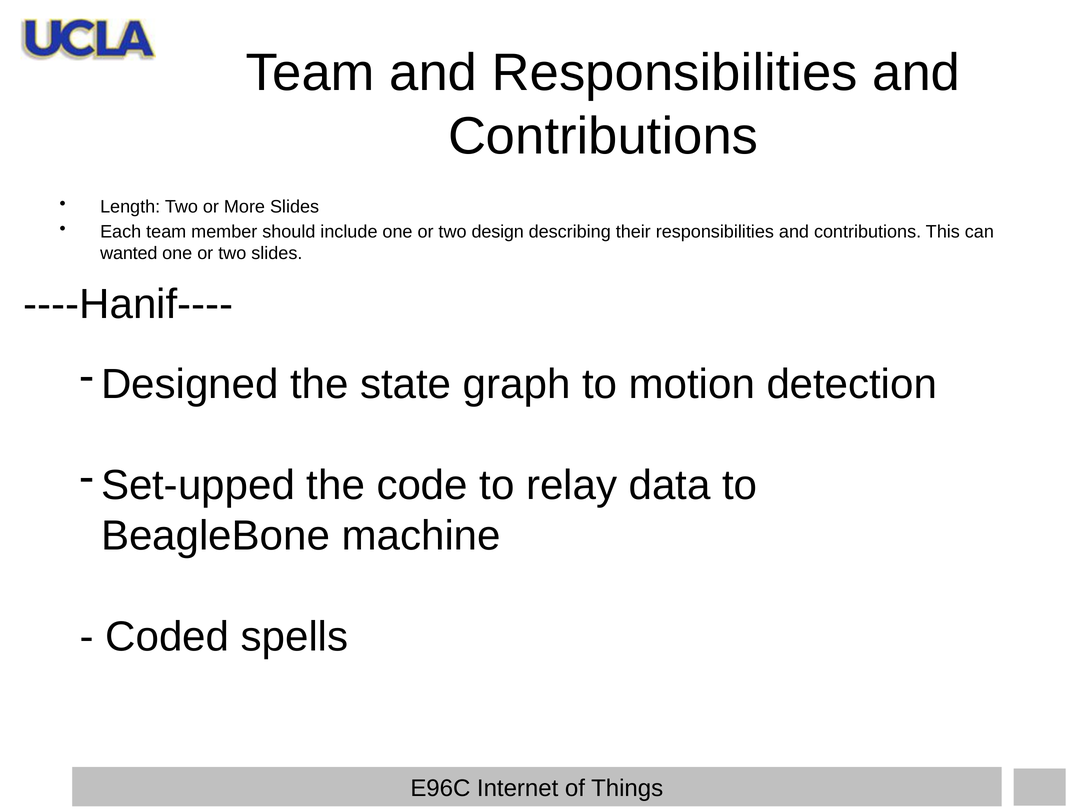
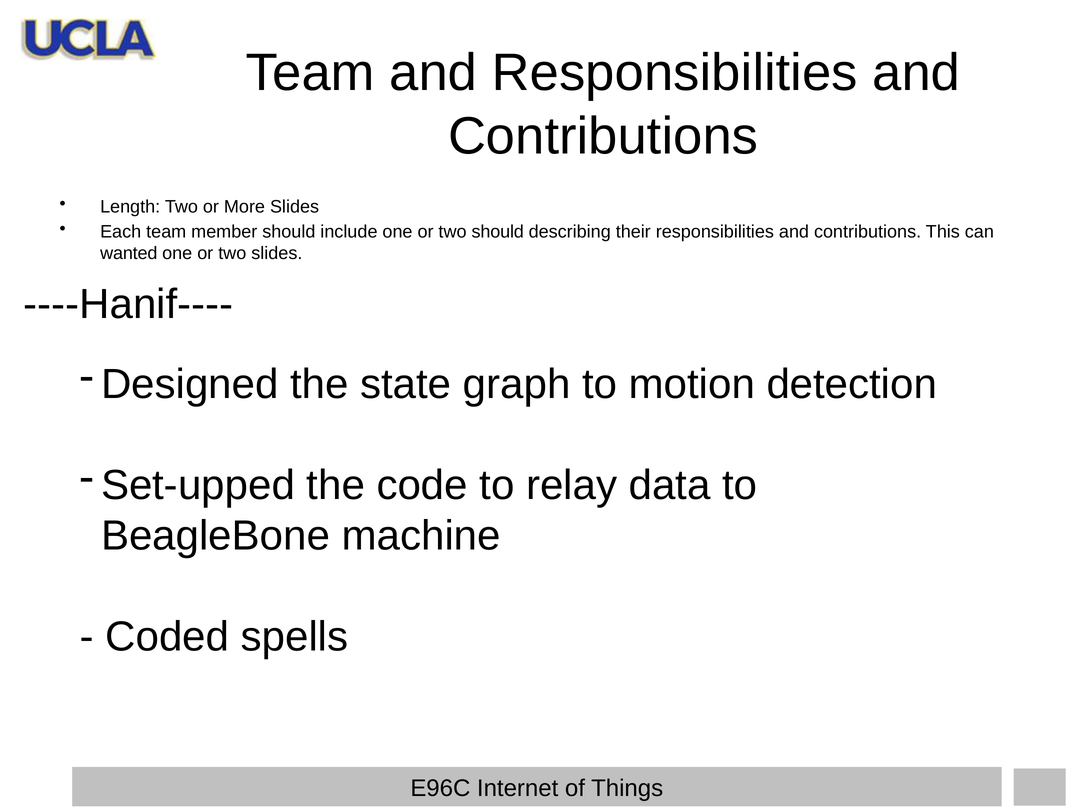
two design: design -> should (498, 232)
